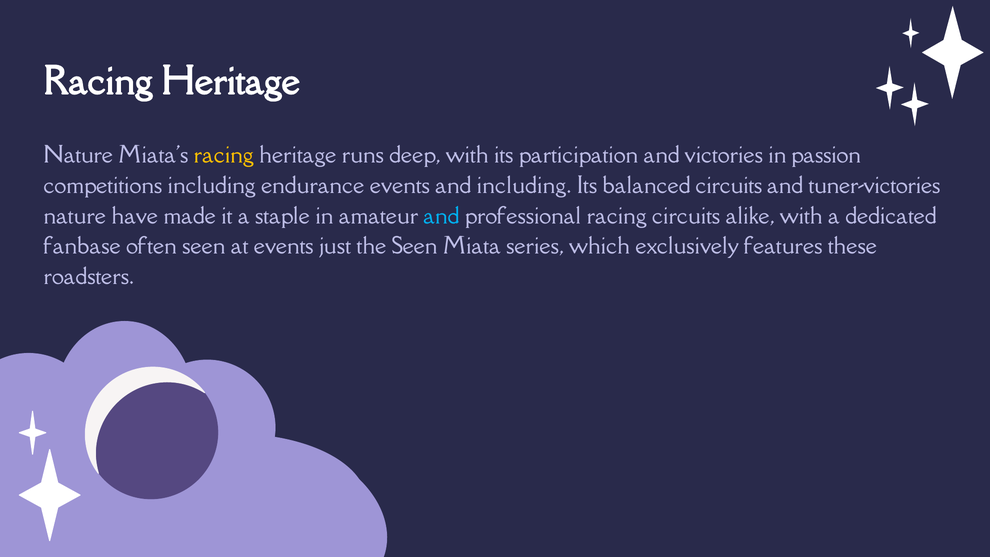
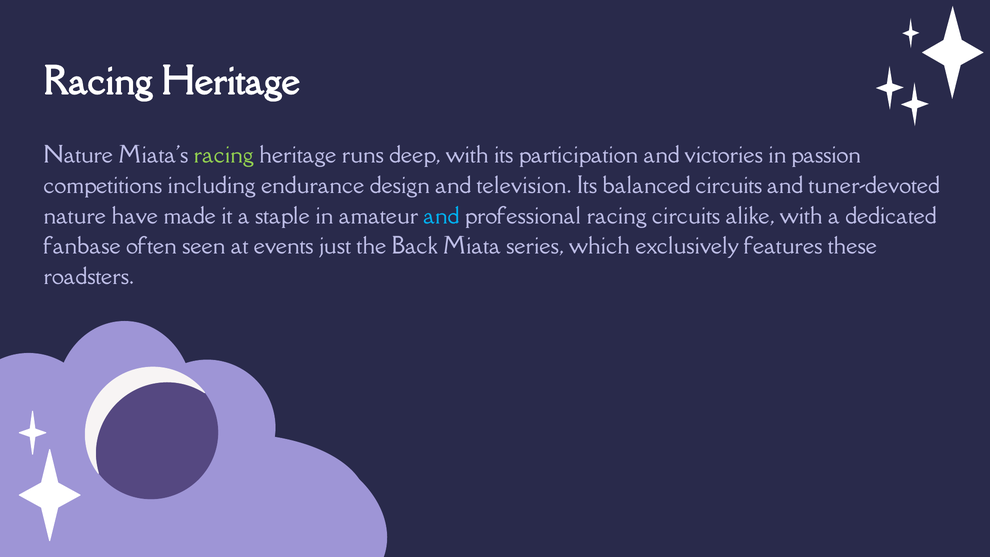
racing colour: yellow -> light green (224, 156)
endurance events: events -> design (400, 186)
and including: including -> television (524, 186)
tuner-victories: tuner-victories -> tuner-devoted (874, 186)
the Seen: Seen -> Back (415, 247)
